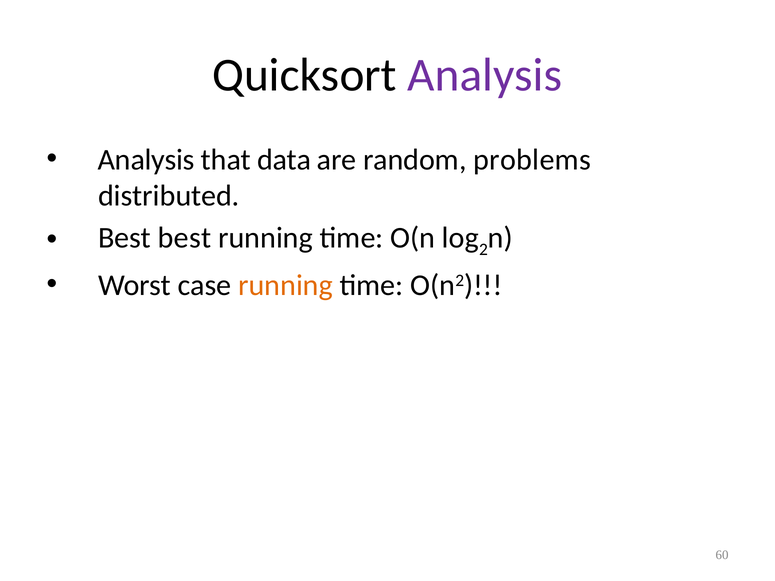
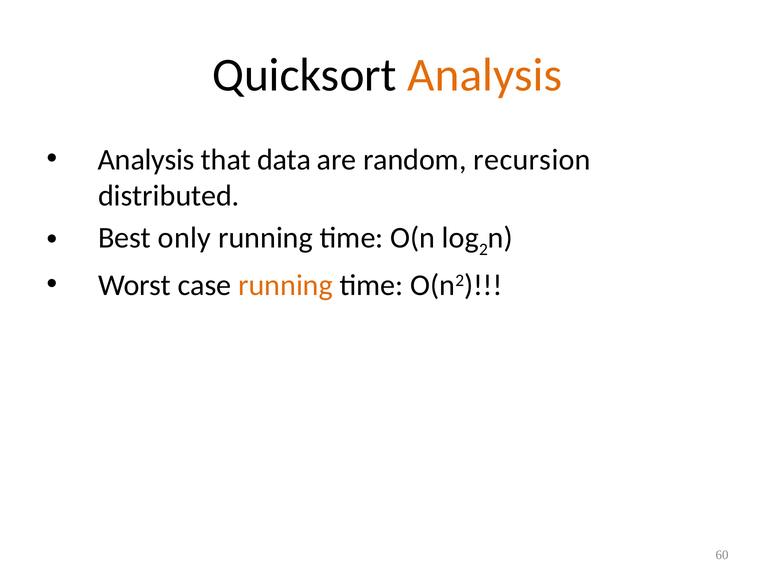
Analysis colour: purple -> orange (485, 75)
problems: problems -> recursion (532, 160)
Best best: best -> only (184, 238)
